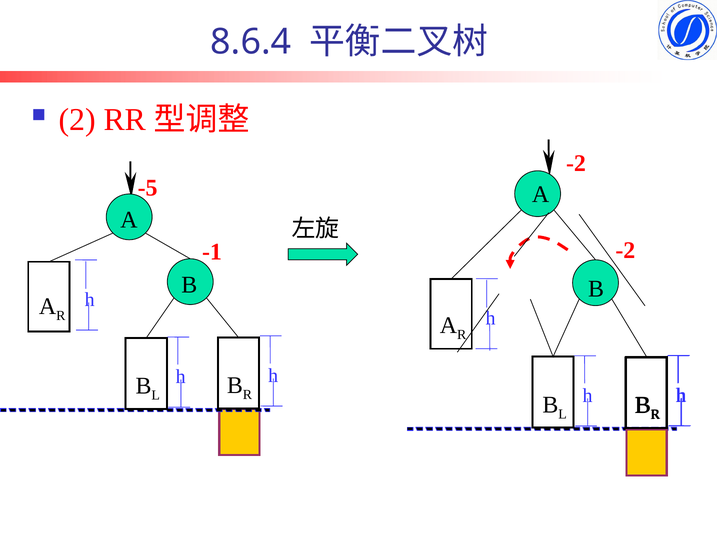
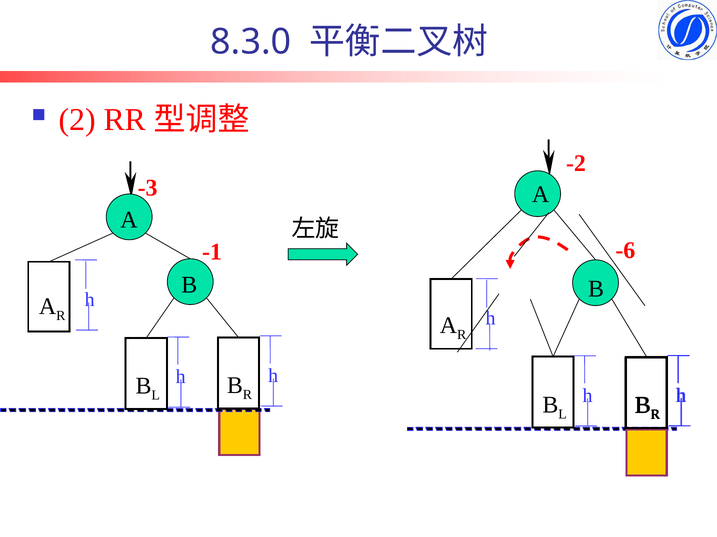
8.6.4: 8.6.4 -> 8.3.0 (251, 42)
-5: -5 -> -3 (148, 188)
-2: -2 -> -6 (625, 251)
